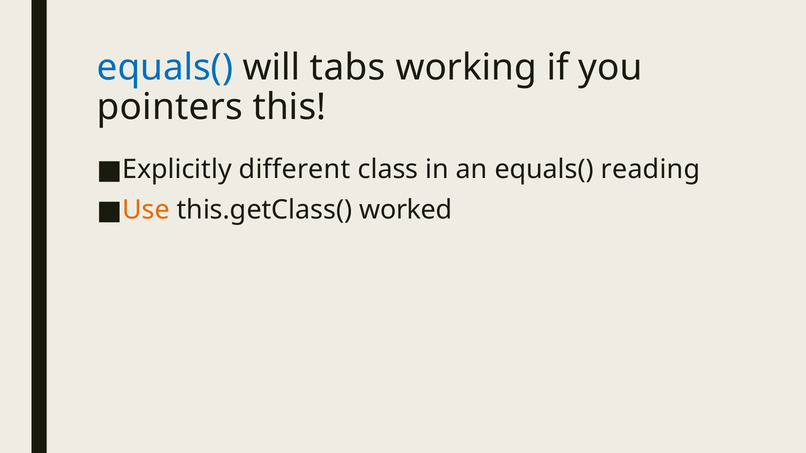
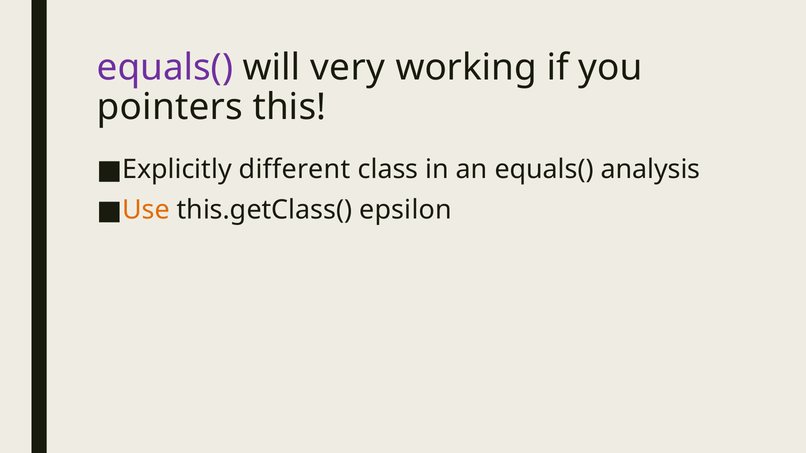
equals( colour: blue -> purple (165, 68)
tabs: tabs -> very (348, 68)
reading: reading -> analysis (651, 170)
worked: worked -> epsilon (406, 210)
